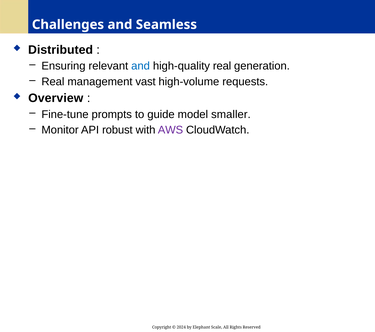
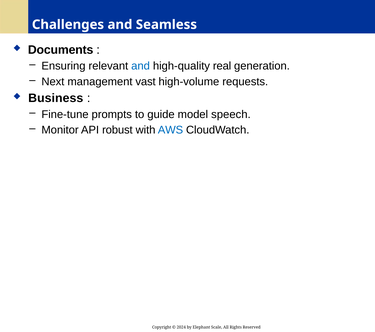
Distributed: Distributed -> Documents (61, 50)
Real: Real -> Next (53, 82)
Overview: Overview -> Business (56, 98)
smaller: smaller -> speech (231, 114)
AWS colour: purple -> blue (170, 130)
